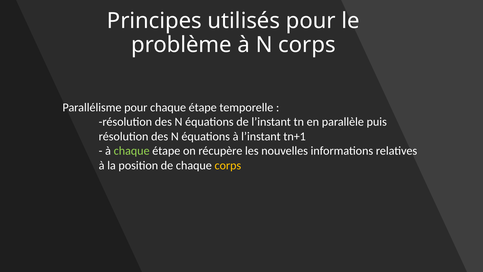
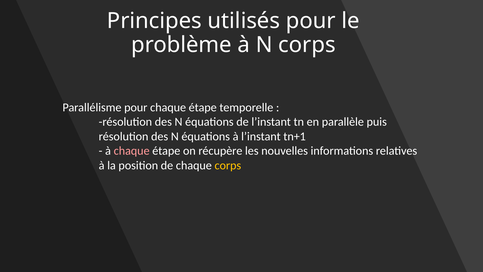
chaque colour: light green -> pink (132, 151)
